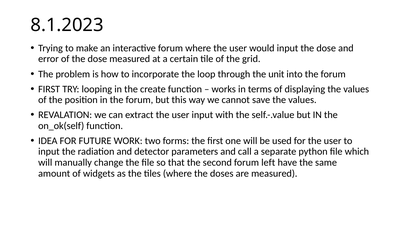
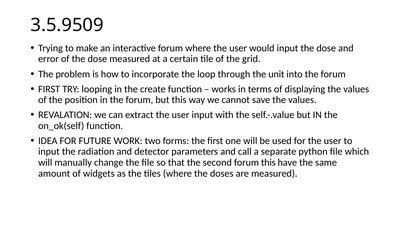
8.1.2023: 8.1.2023 -> 3.5.9509 (67, 25)
forum left: left -> this (268, 163)
